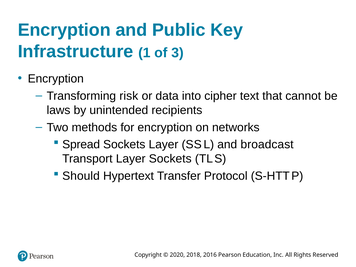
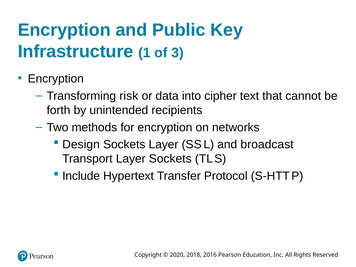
laws: laws -> forth (59, 110)
Spread: Spread -> Design (81, 145)
Should: Should -> Include (81, 176)
